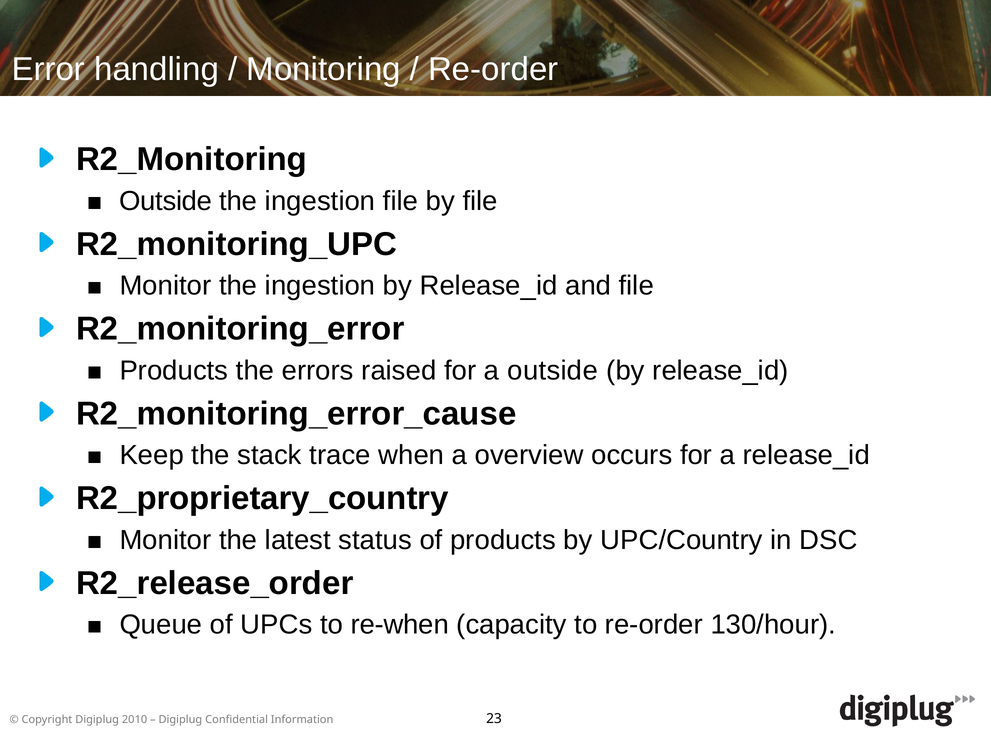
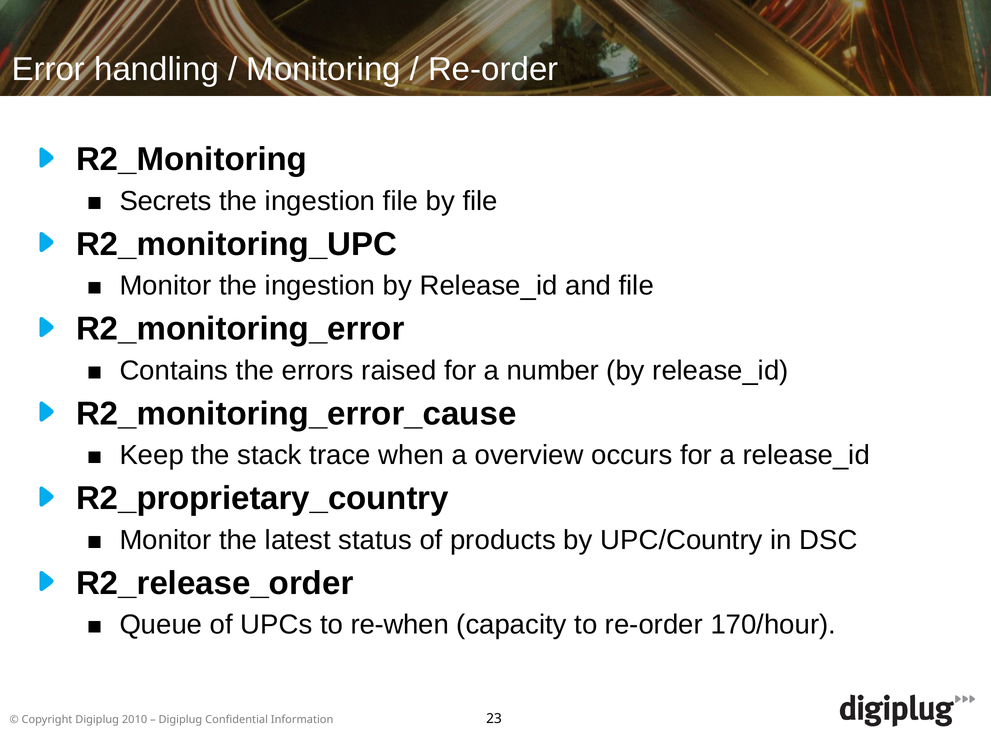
Outside: Outside -> Secrets (166, 201)
Products: Products -> Contains (174, 371)
a outside: outside -> number (553, 371)
130/hour: 130/hour -> 170/hour (773, 625)
